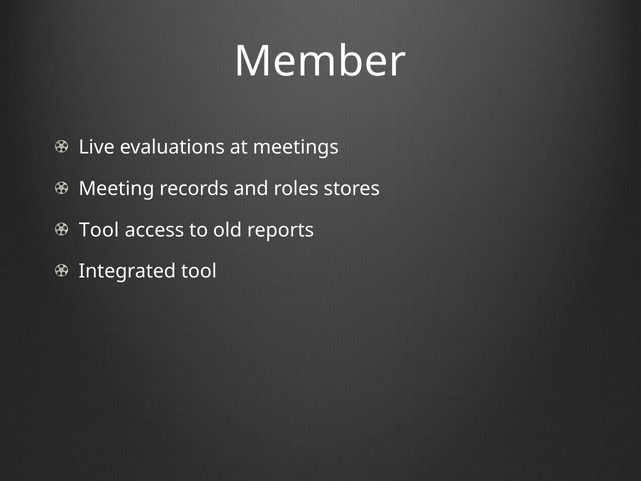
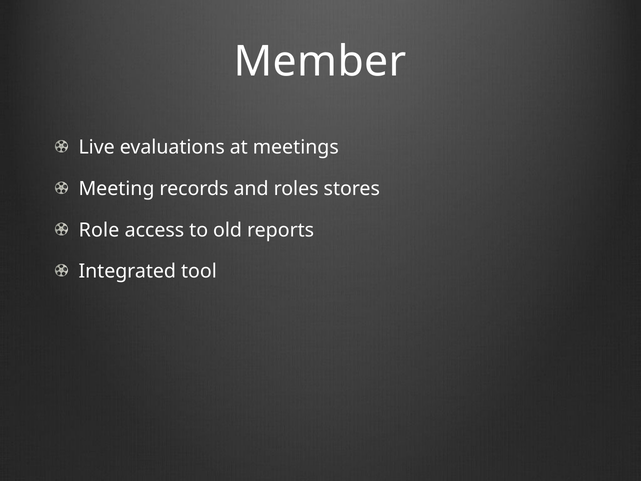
Tool: Tool -> Role (99, 230)
